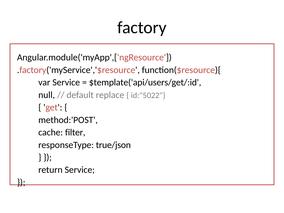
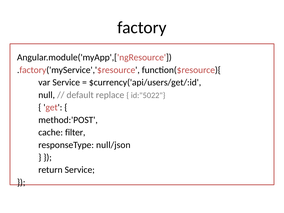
$template('api/users/get/:id: $template('api/users/get/:id -> $currency('api/users/get/:id (145, 82)
true/json: true/json -> null/json (113, 145)
